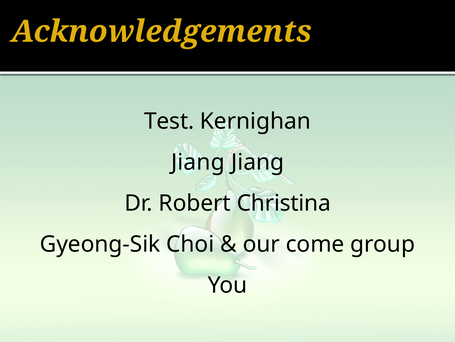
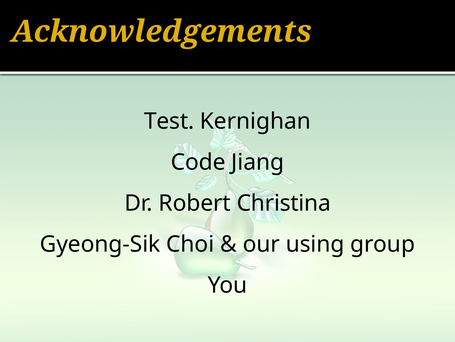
Jiang: Jiang -> Code (198, 162)
come: come -> using (315, 244)
